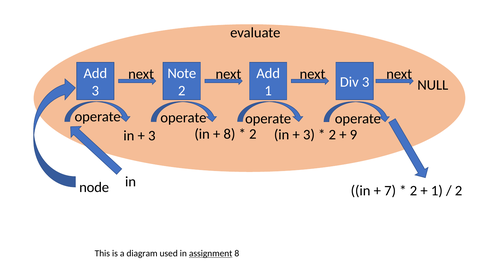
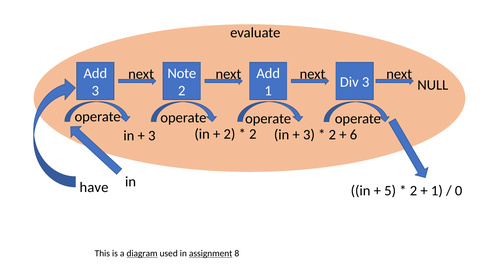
8: 8 -> 2 (229, 134)
9: 9 -> 6 (353, 135)
node: node -> have (94, 188)
7: 7 -> 5 (390, 191)
2: 2 -> 0 (459, 191)
diagram underline: none -> present (142, 254)
